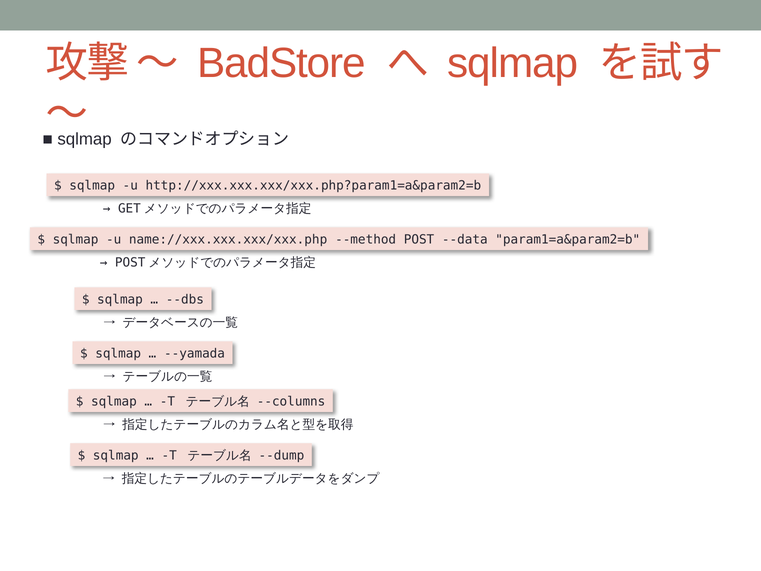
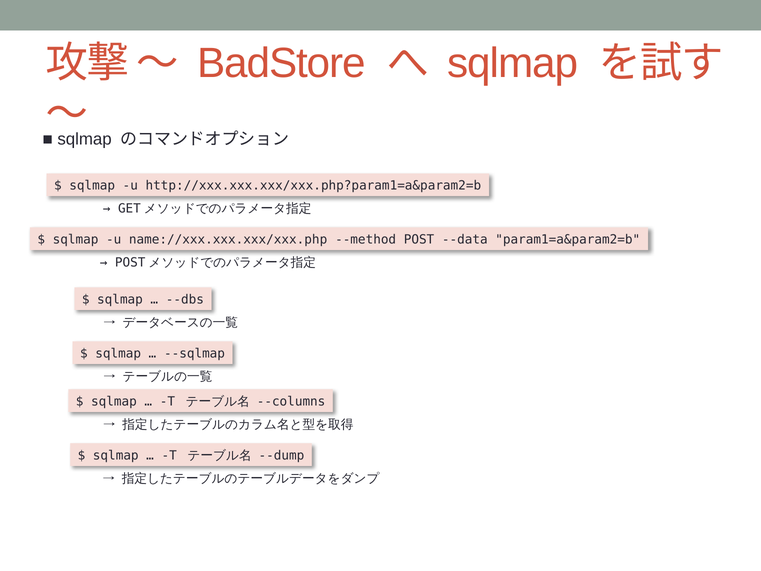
--yamada: --yamada -> --sqlmap (195, 353)
